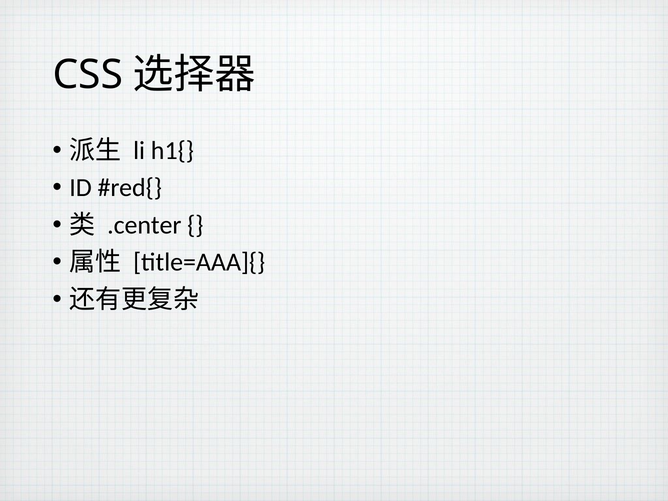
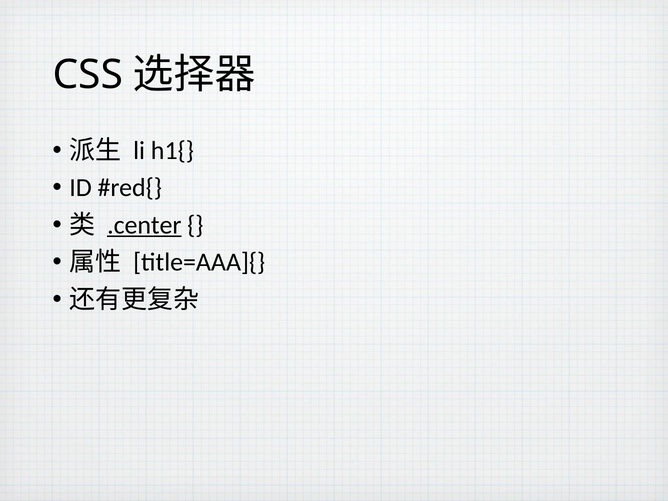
.center underline: none -> present (144, 225)
